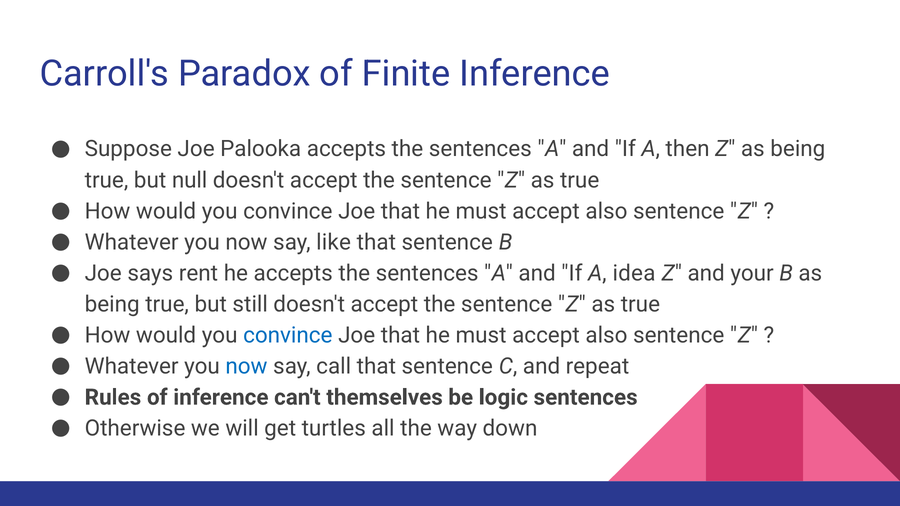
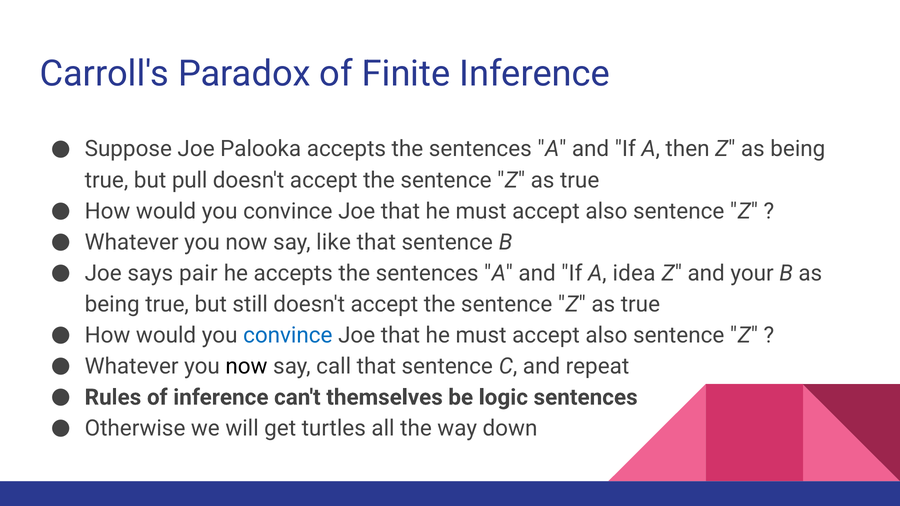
null: null -> pull (190, 180)
rent: rent -> pair (198, 273)
now colour: blue -> black (246, 366)
